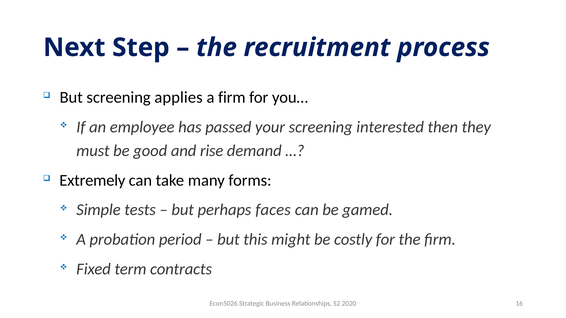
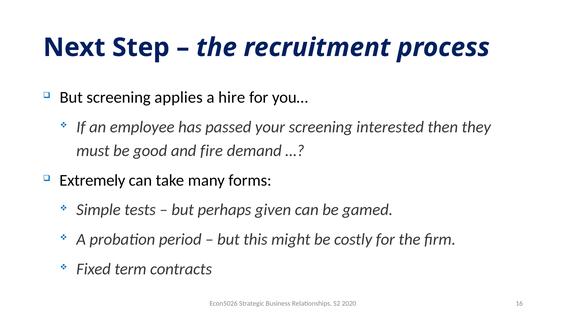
a firm: firm -> hire (232, 98)
rise: rise -> fire (212, 151)
faces: faces -> given (273, 210)
